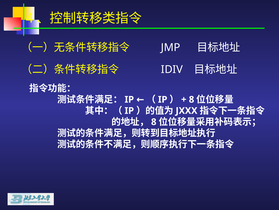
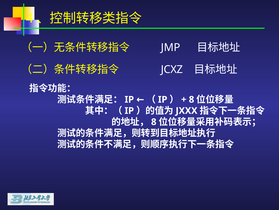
IDIV: IDIV -> JCXZ (172, 69)
